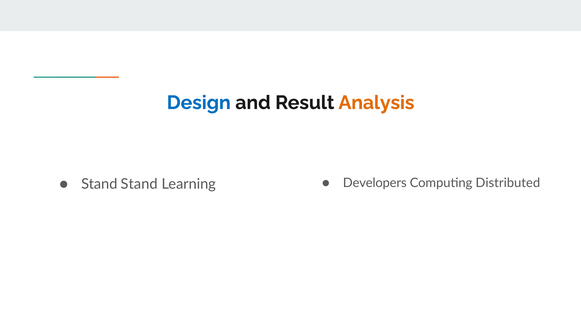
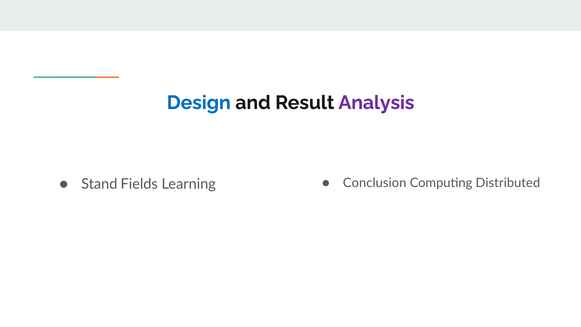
Analysis colour: orange -> purple (376, 103)
Stand Stand: Stand -> Fields (139, 184)
Developers: Developers -> Conclusion (375, 183)
